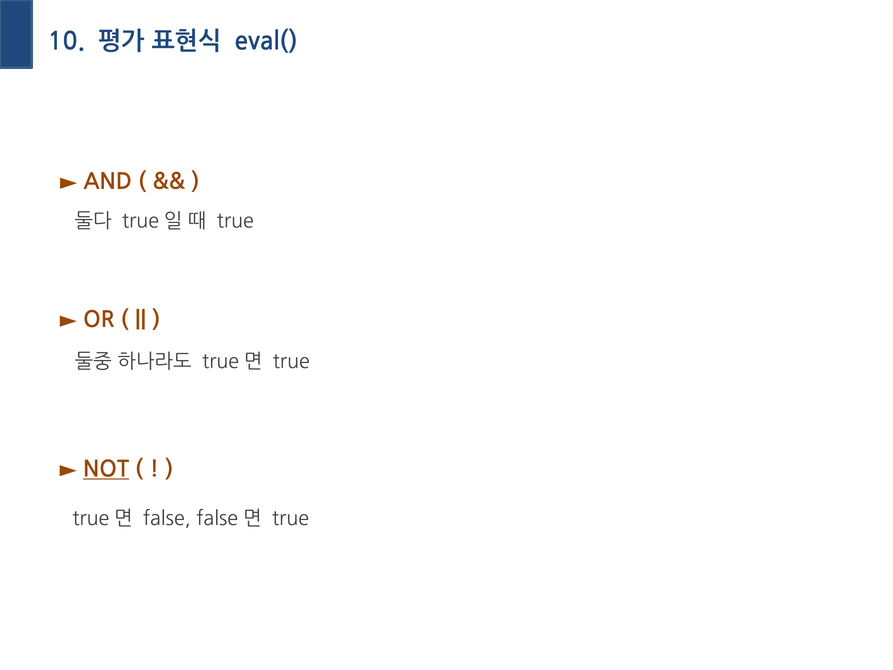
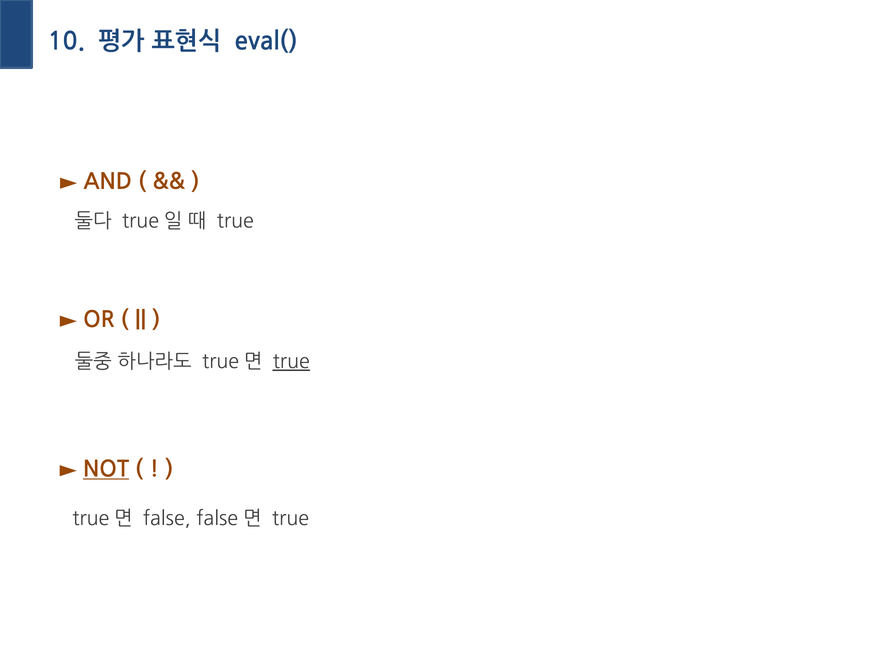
true underline: none -> present (291, 362)
